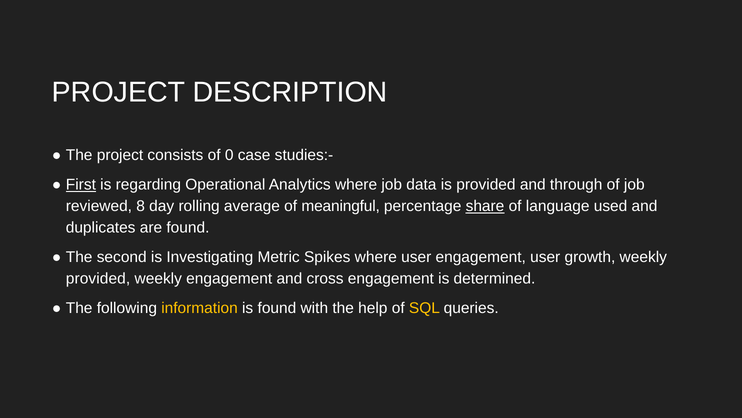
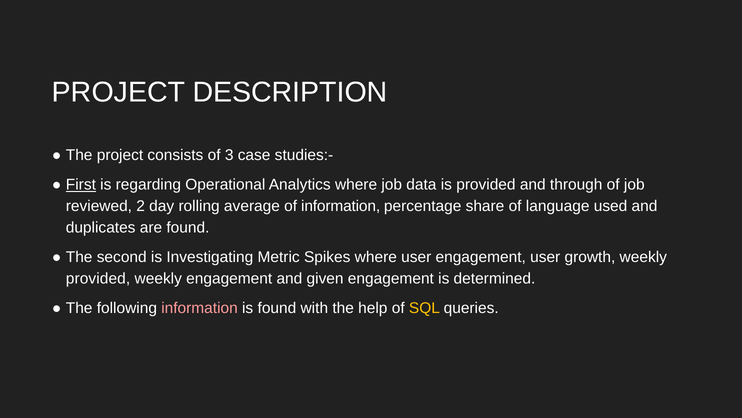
0: 0 -> 3 (229, 155)
8: 8 -> 2 (141, 206)
of meaningful: meaningful -> information (341, 206)
share underline: present -> none (485, 206)
cross: cross -> given (325, 278)
information colour: yellow -> pink (200, 308)
